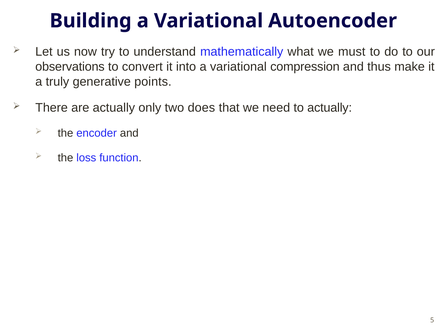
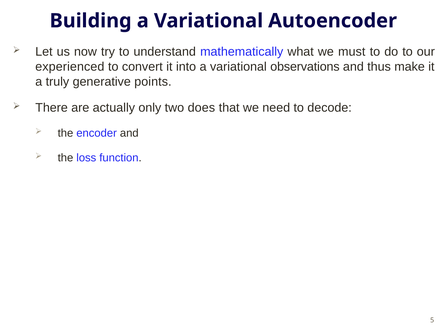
observations: observations -> experienced (70, 67)
compression: compression -> observations (305, 67)
to actually: actually -> decode (330, 108)
